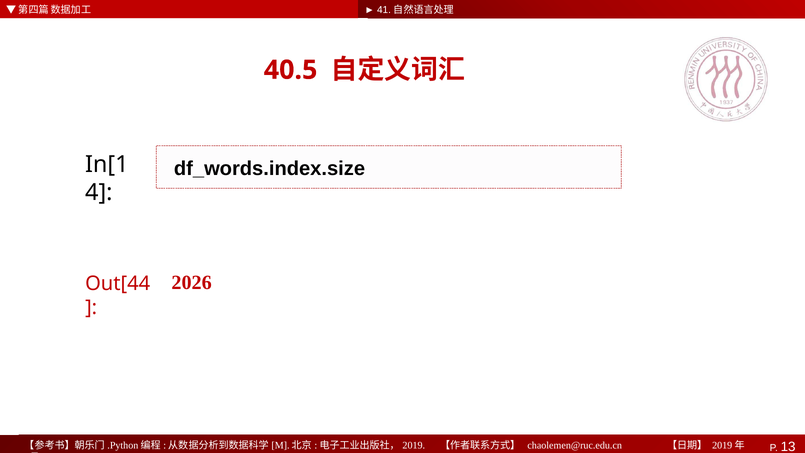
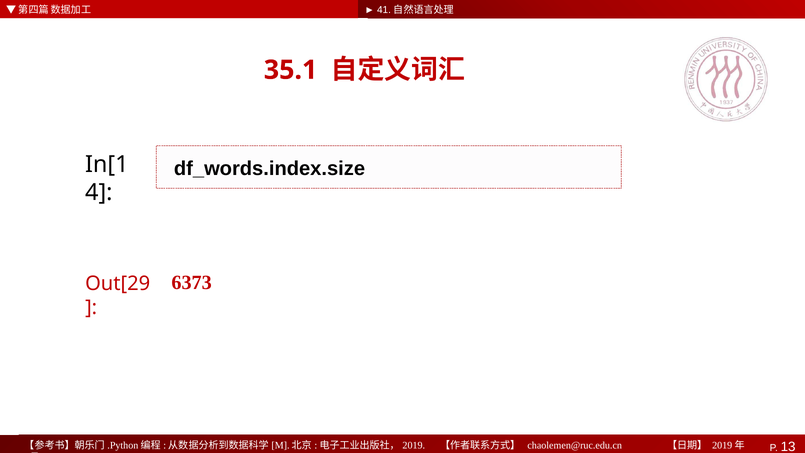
40.5: 40.5 -> 35.1 (291, 70)
2026: 2026 -> 6373 (192, 282)
Out[44: Out[44 -> Out[29 (118, 283)
